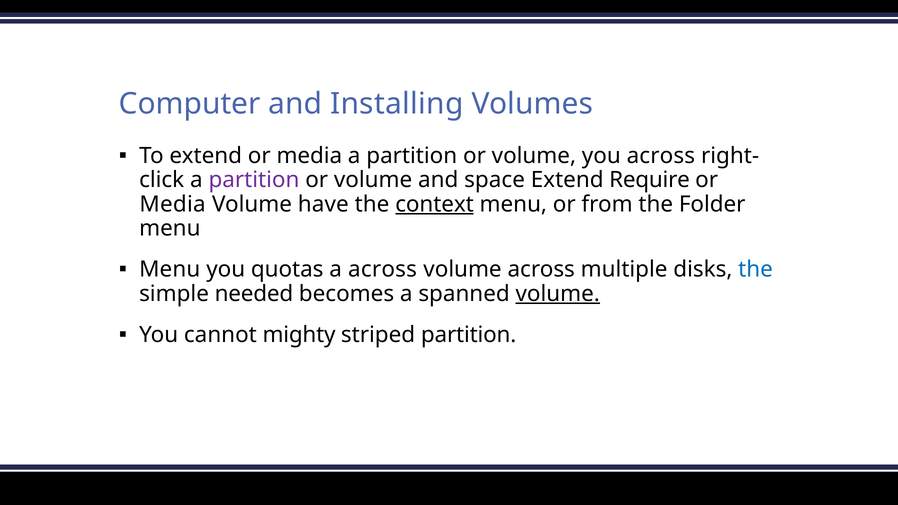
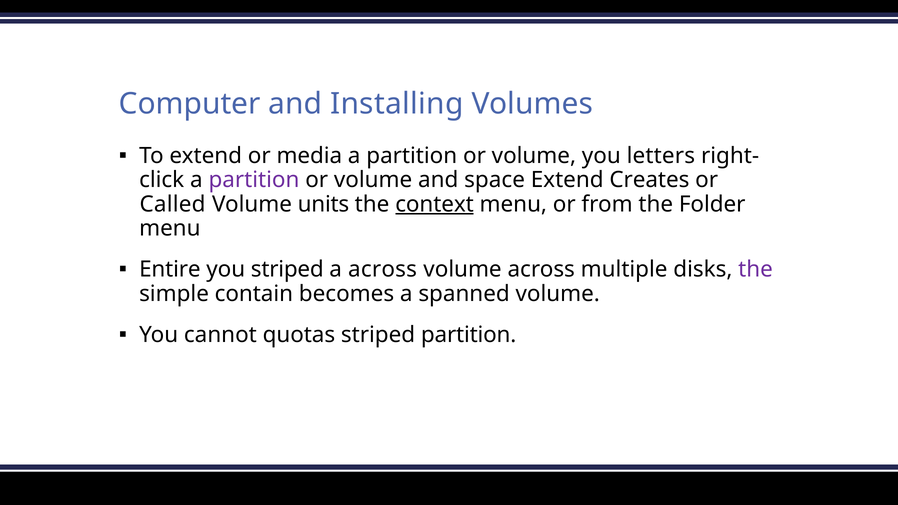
you across: across -> letters (661, 156)
Require: Require -> Creates (649, 180)
Media: Media -> Called (173, 204)
have: have -> units (323, 204)
Menu: Menu -> Entire (170, 270)
you quotas: quotas -> striped (287, 270)
the colour: blue -> purple (756, 270)
needed: needed -> contain (254, 294)
volume underline: present -> none (558, 294)
mighty: mighty -> quotas (299, 335)
